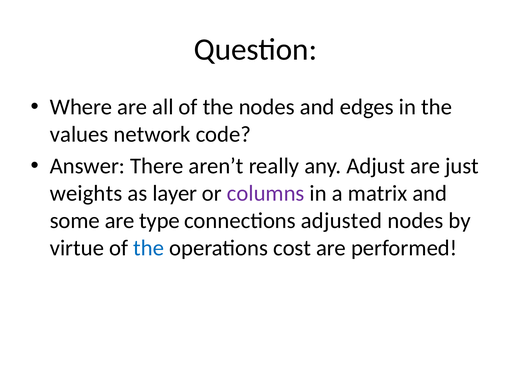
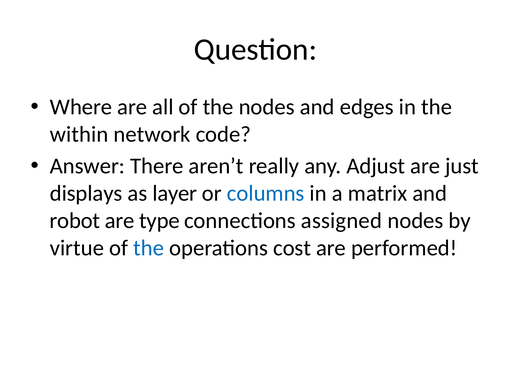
values: values -> within (79, 134)
weights: weights -> displays (86, 194)
columns colour: purple -> blue (266, 194)
some: some -> robot (75, 221)
adjusted: adjusted -> assigned (342, 221)
